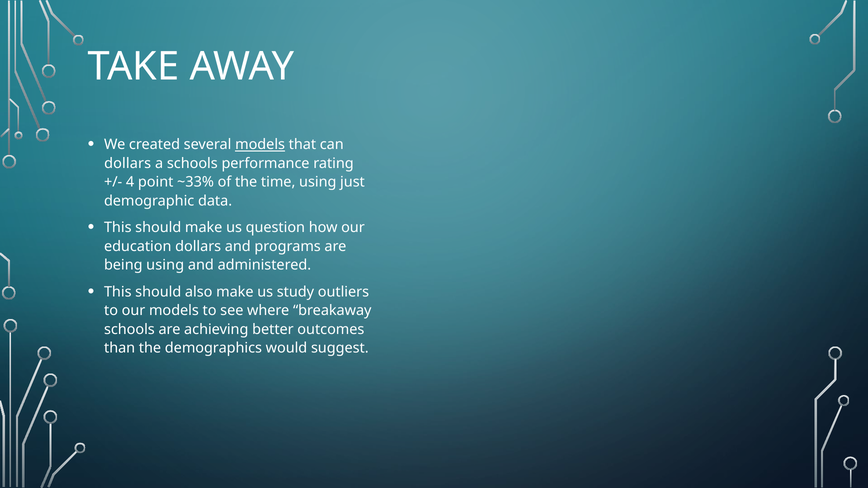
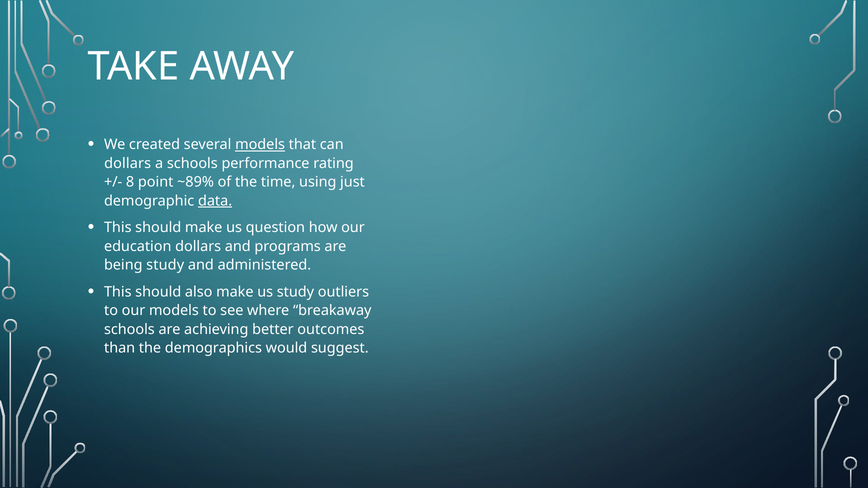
4: 4 -> 8 (130, 182)
~33%: ~33% -> ~89% (196, 182)
data underline: none -> present (215, 201)
being using: using -> study (165, 265)
